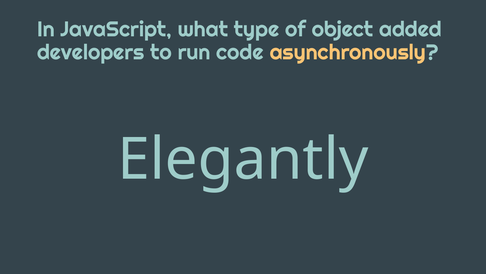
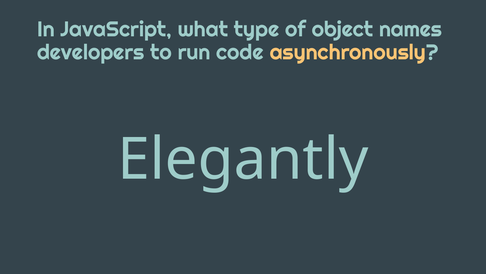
added: added -> names (410, 29)
